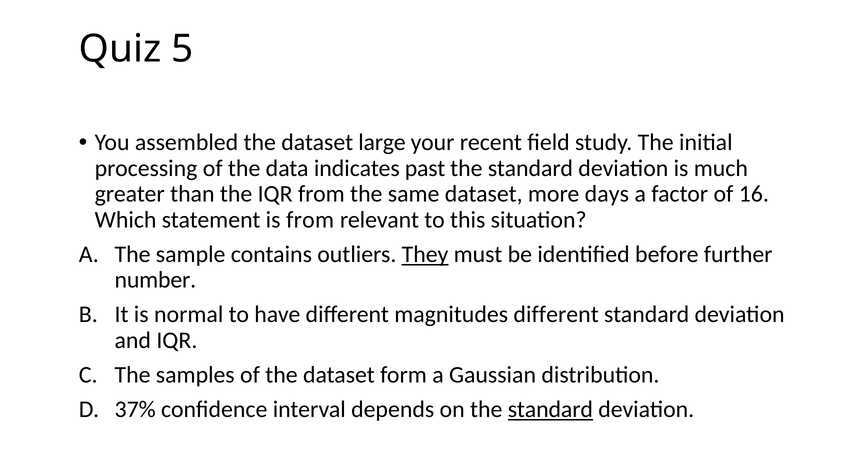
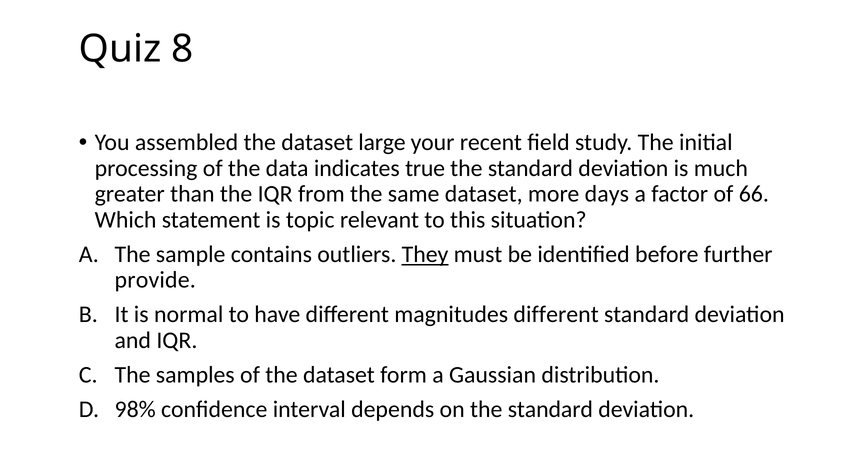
5: 5 -> 8 (183, 49)
past: past -> true (425, 168)
16: 16 -> 66 (754, 194)
is from: from -> topic (310, 220)
number: number -> provide (155, 280)
37%: 37% -> 98% (135, 410)
standard underline: present -> none (550, 410)
